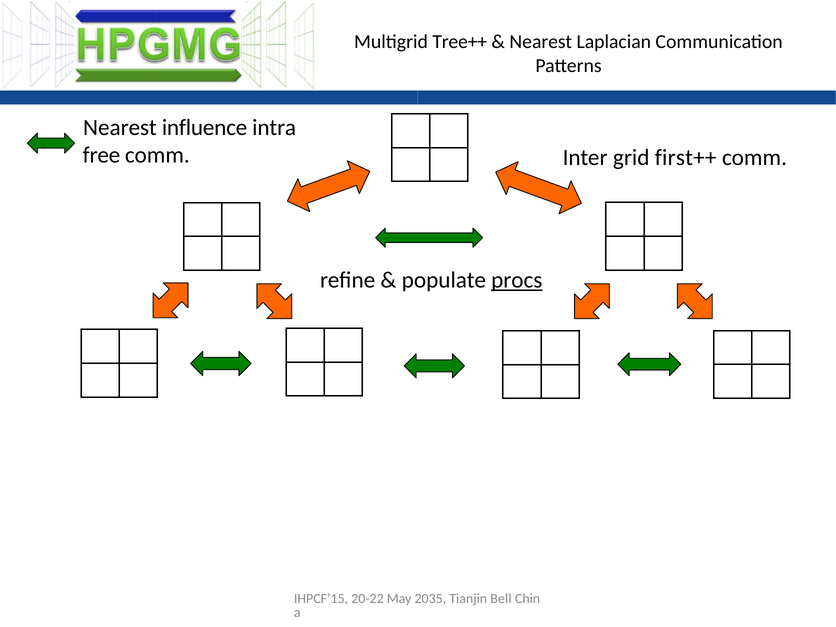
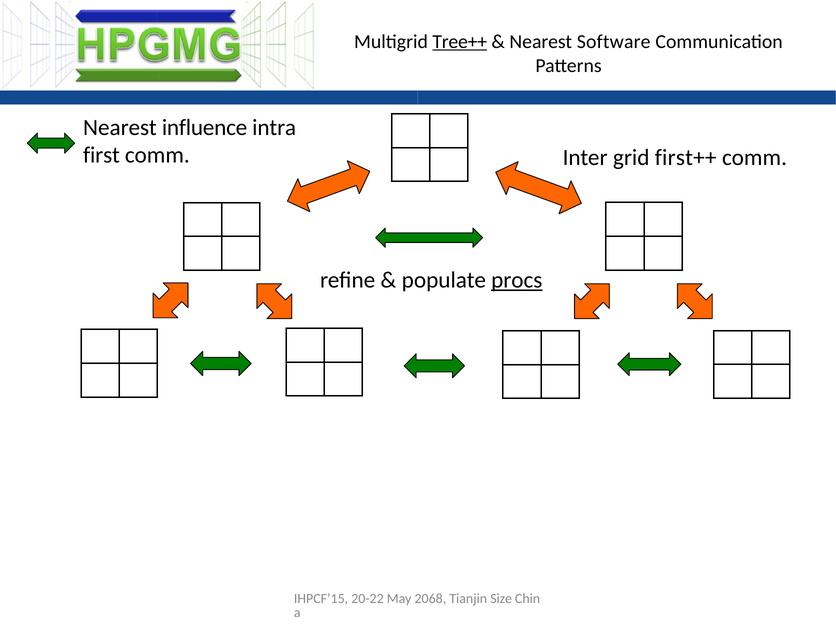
Tree++ underline: none -> present (460, 42)
Laplacian: Laplacian -> Software (614, 42)
free: free -> first (101, 155)
2035: 2035 -> 2068 (430, 599)
Bell: Bell -> Size (501, 599)
